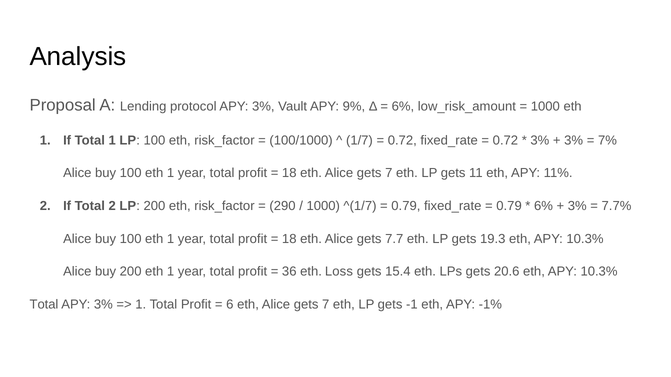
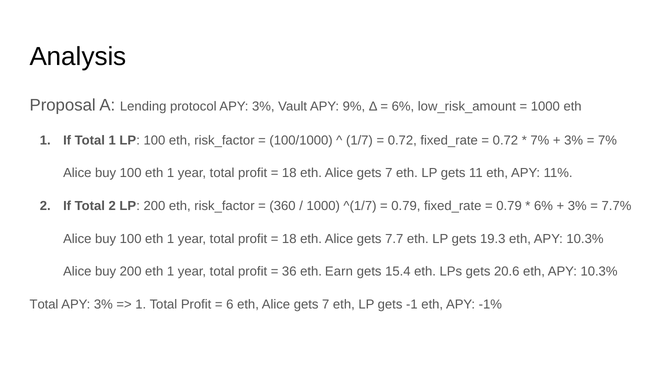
3%: 3% -> 7% (540, 140)
290: 290 -> 360 (283, 206)
Loss: Loss -> Earn (339, 272)
